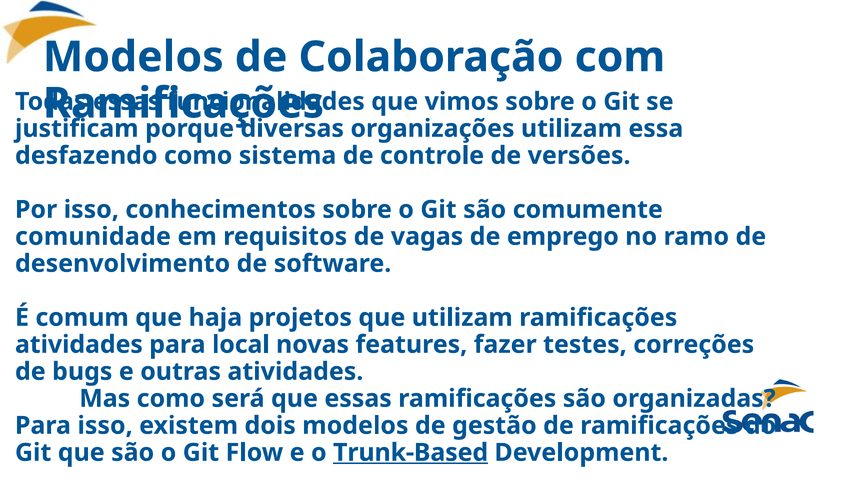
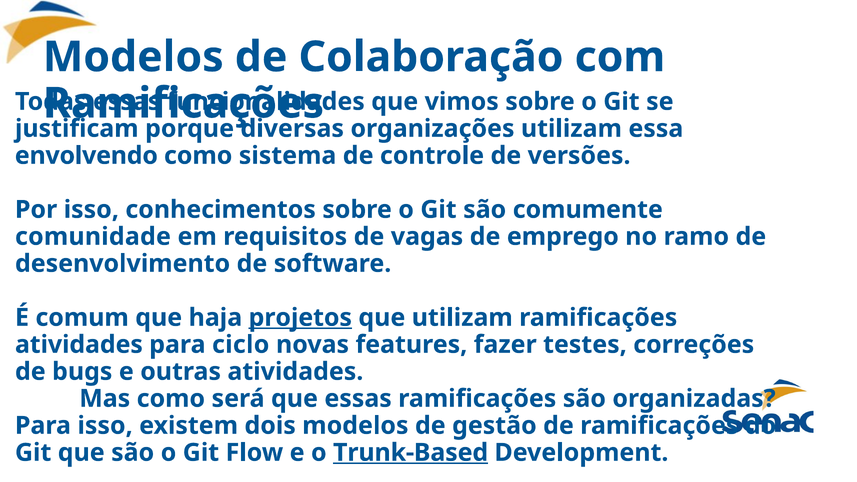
desfazendo: desfazendo -> envolvendo (86, 156)
projetos underline: none -> present (300, 318)
local: local -> ciclo (241, 345)
